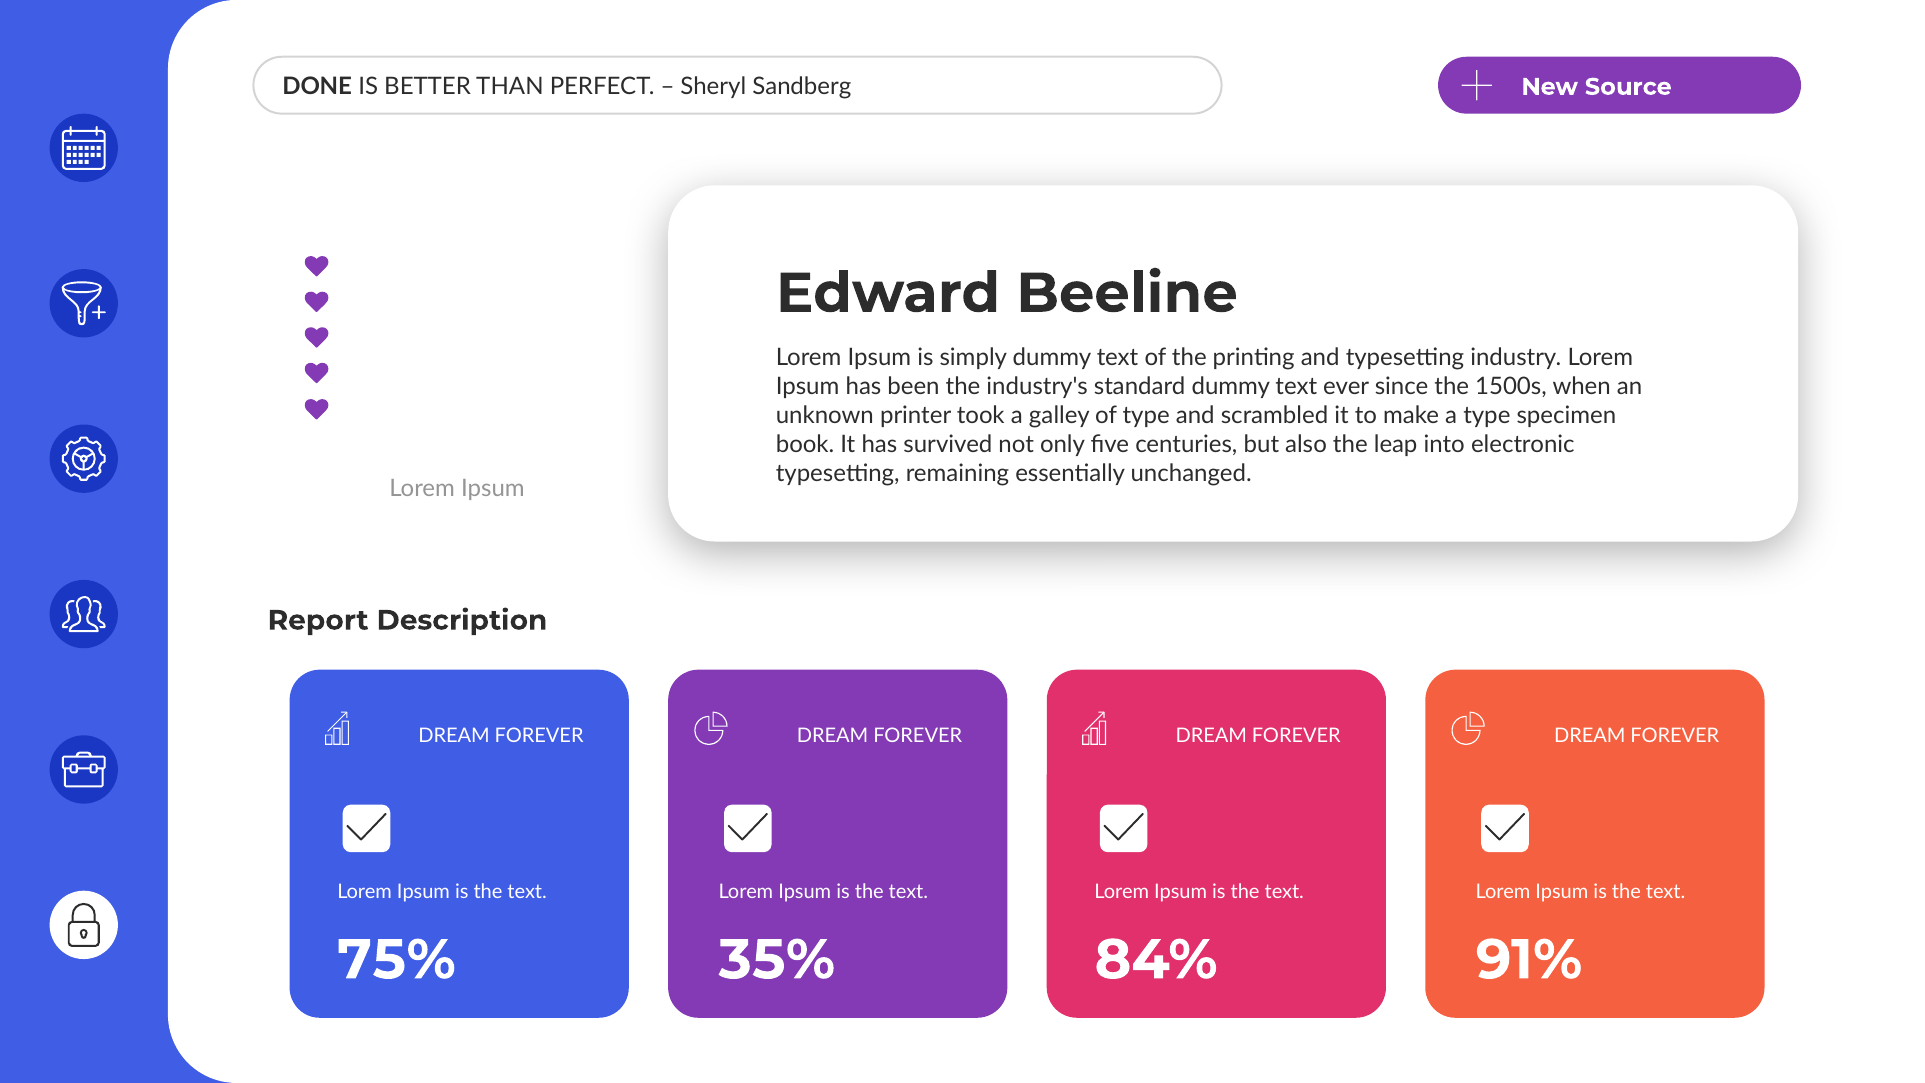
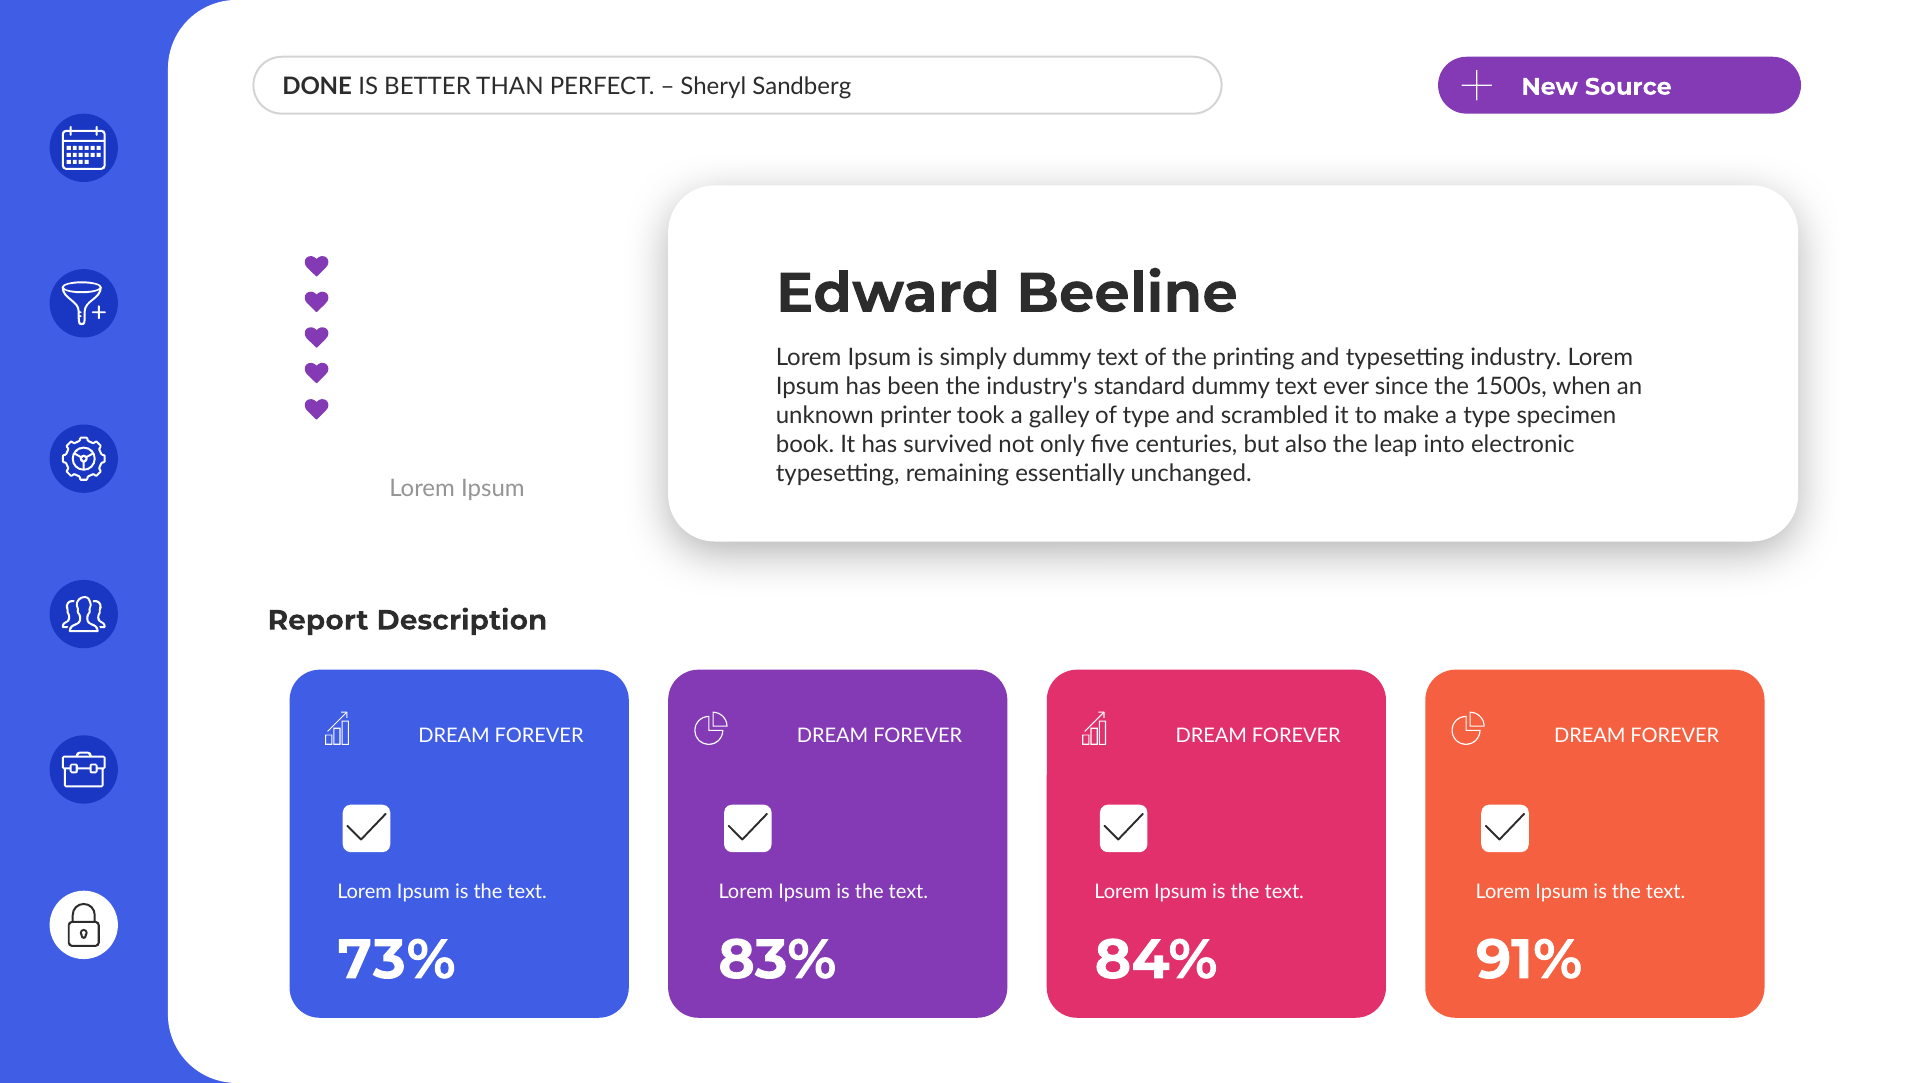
75%: 75% -> 73% (397, 960)
35%: 35% -> 83% (777, 960)
